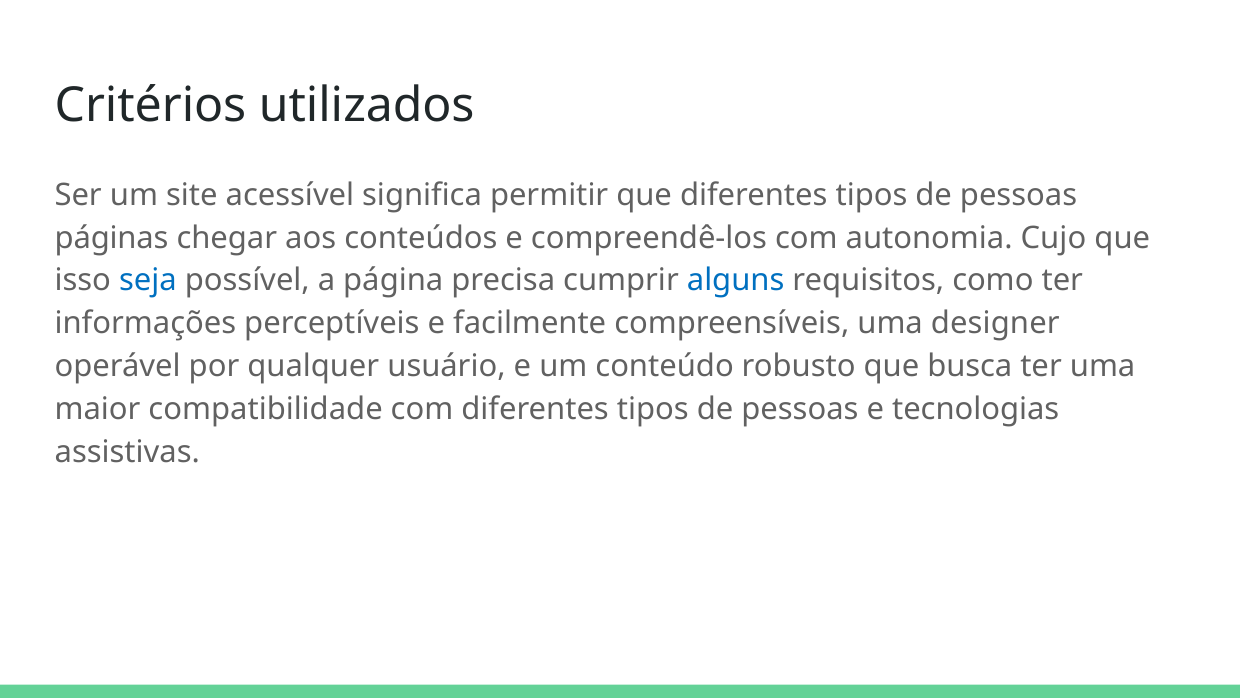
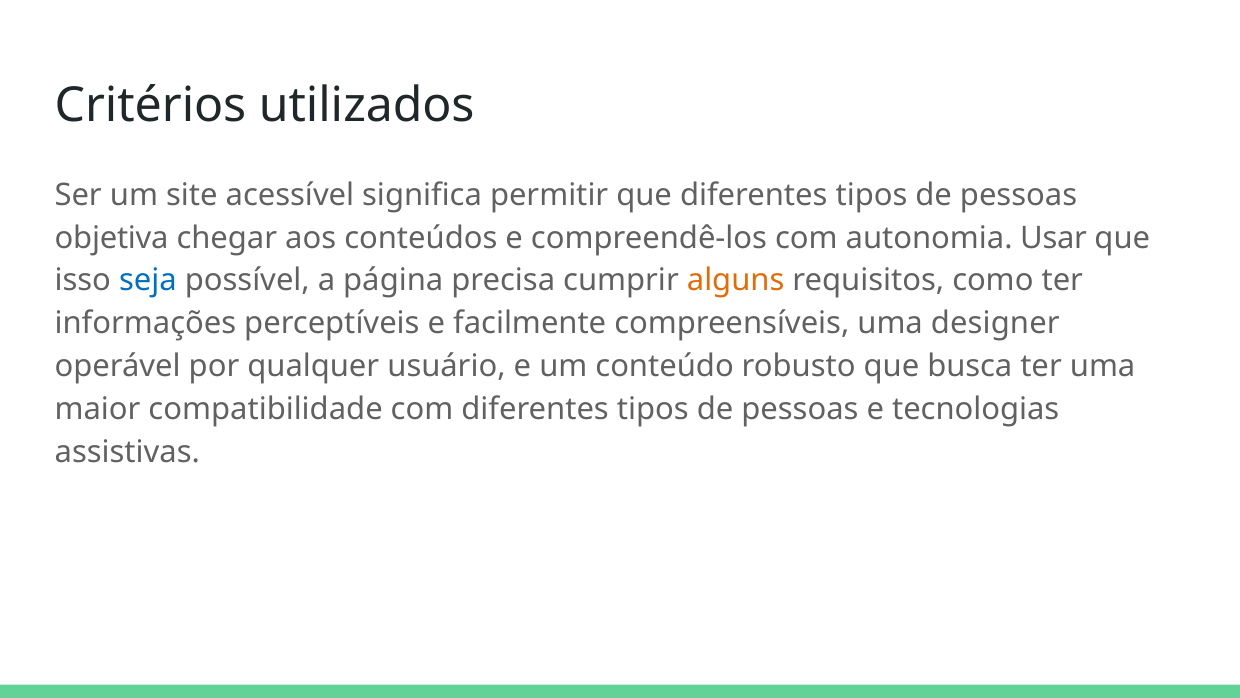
páginas: páginas -> objetiva (112, 238)
Cujo: Cujo -> Usar (1054, 238)
alguns colour: blue -> orange (736, 281)
